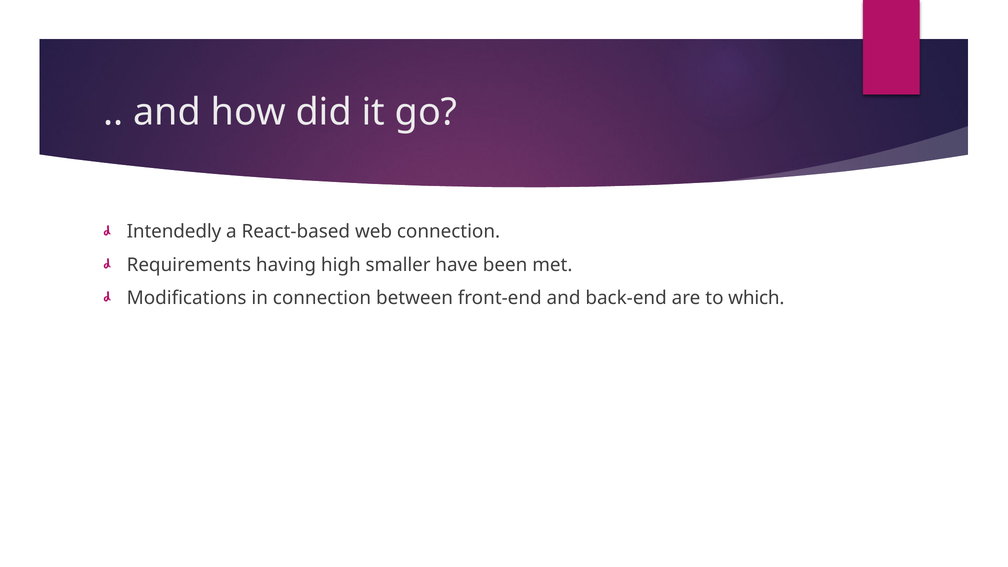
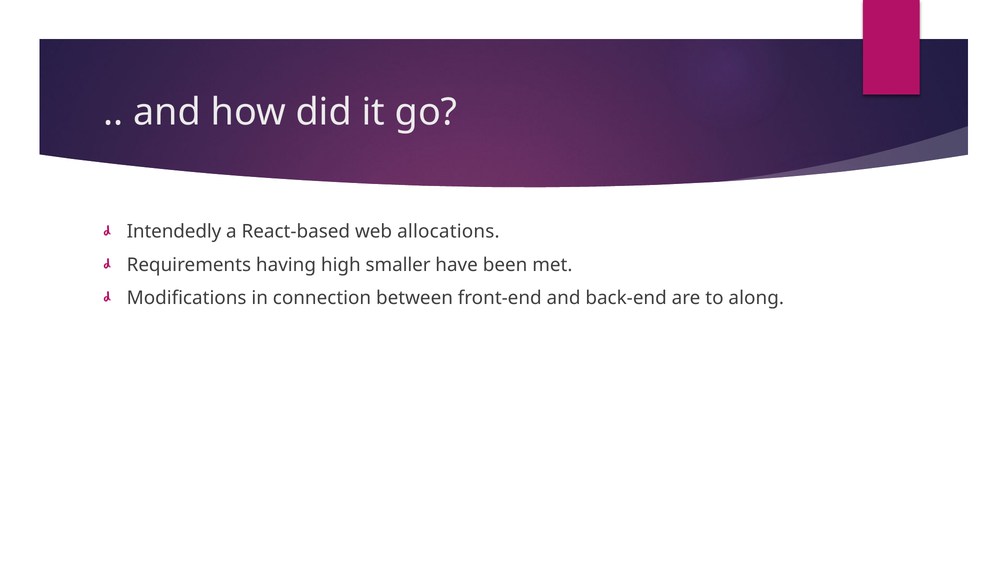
web connection: connection -> allocations (448, 232)
which: which -> along (756, 298)
